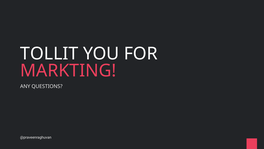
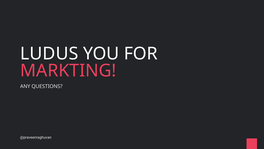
TOLLIT: TOLLIT -> LUDUS (49, 54)
